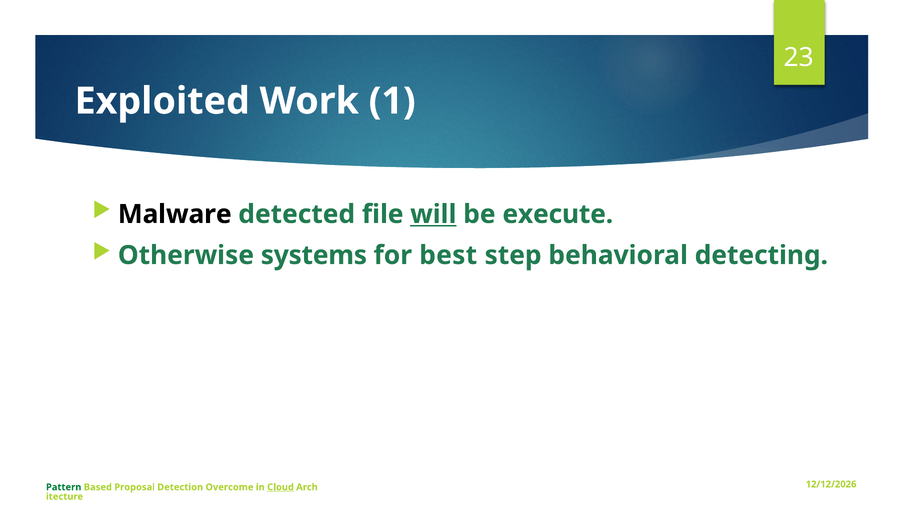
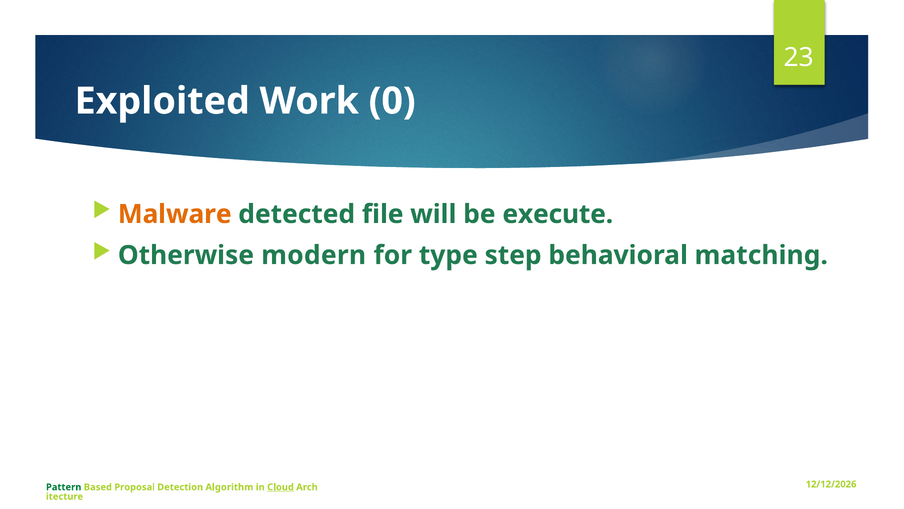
1: 1 -> 0 (392, 101)
Malware colour: black -> orange (175, 214)
will underline: present -> none (433, 214)
systems: systems -> modern (314, 255)
best: best -> type (448, 255)
detecting: detecting -> matching (761, 255)
Overcome: Overcome -> Algorithm (229, 487)
